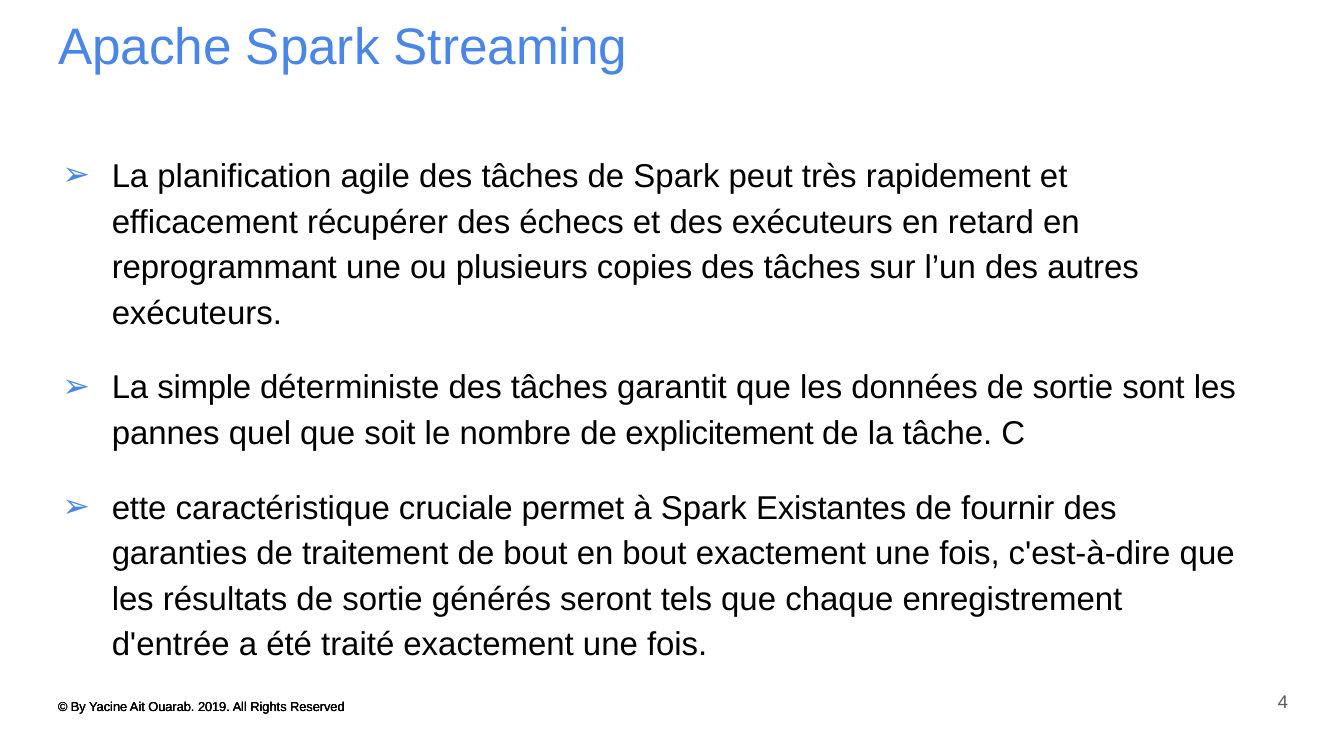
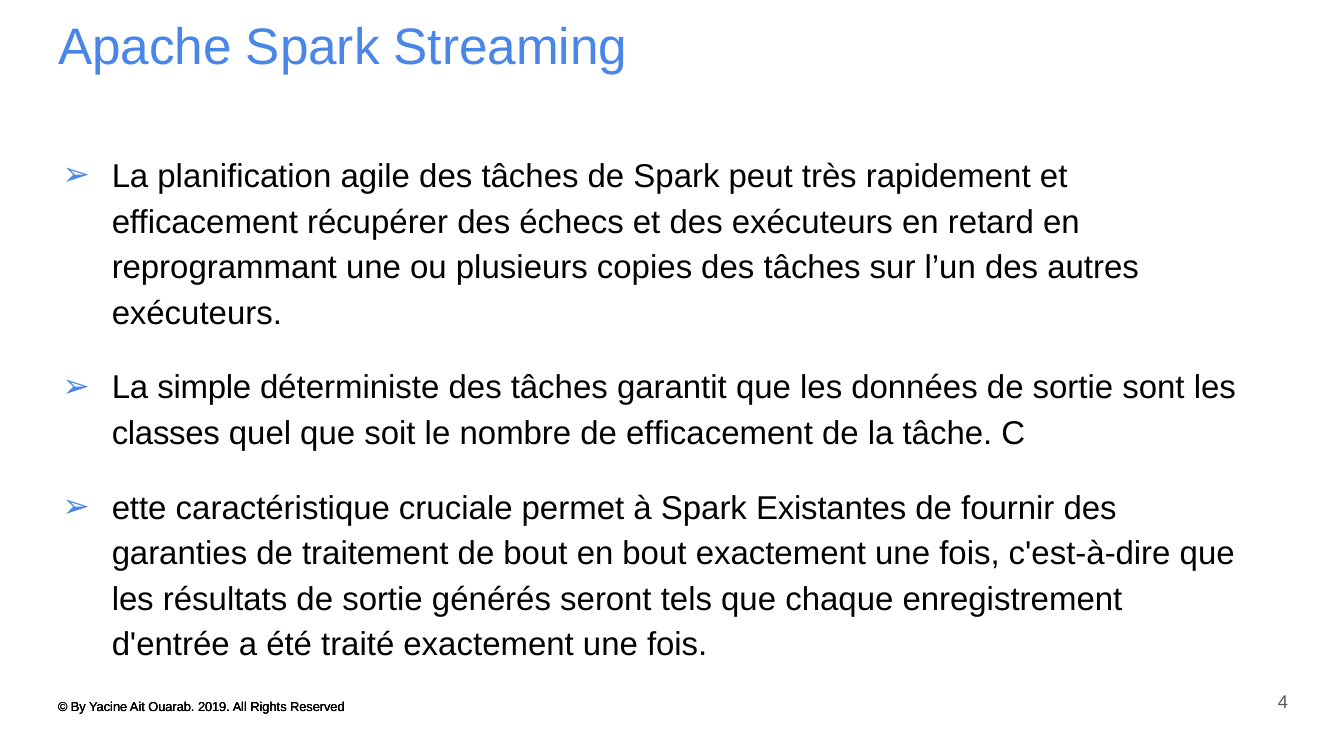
pannes: pannes -> classes (166, 434)
de explicitement: explicitement -> efficacement (719, 434)
